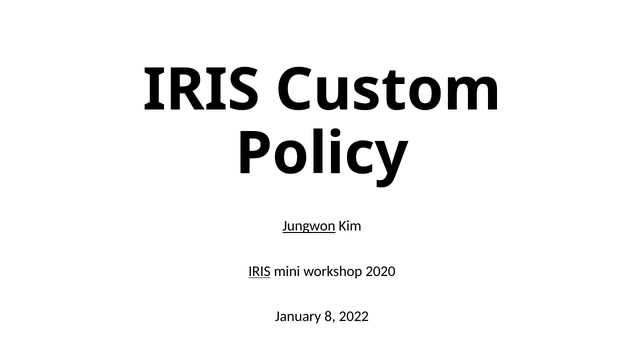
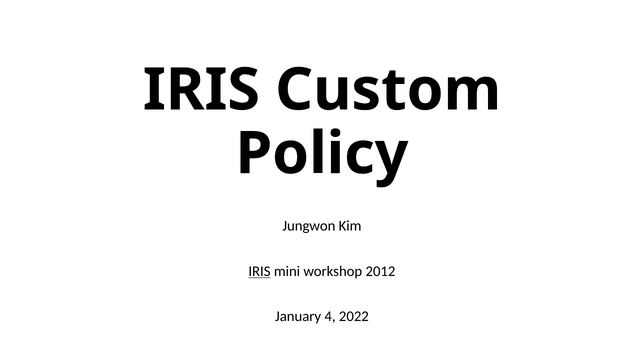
Jungwon underline: present -> none (309, 226)
2020: 2020 -> 2012 (380, 272)
8: 8 -> 4 (330, 317)
